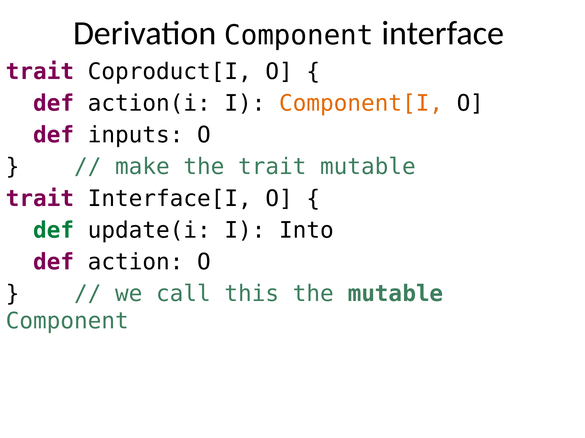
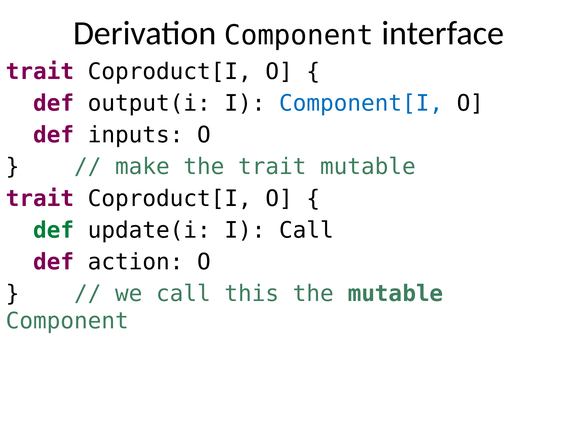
action(i: action(i -> output(i (149, 103)
Component[I colour: orange -> blue (361, 103)
Interface[I: Interface[I -> Coproduct[I (170, 199)
I Into: Into -> Call (306, 231)
